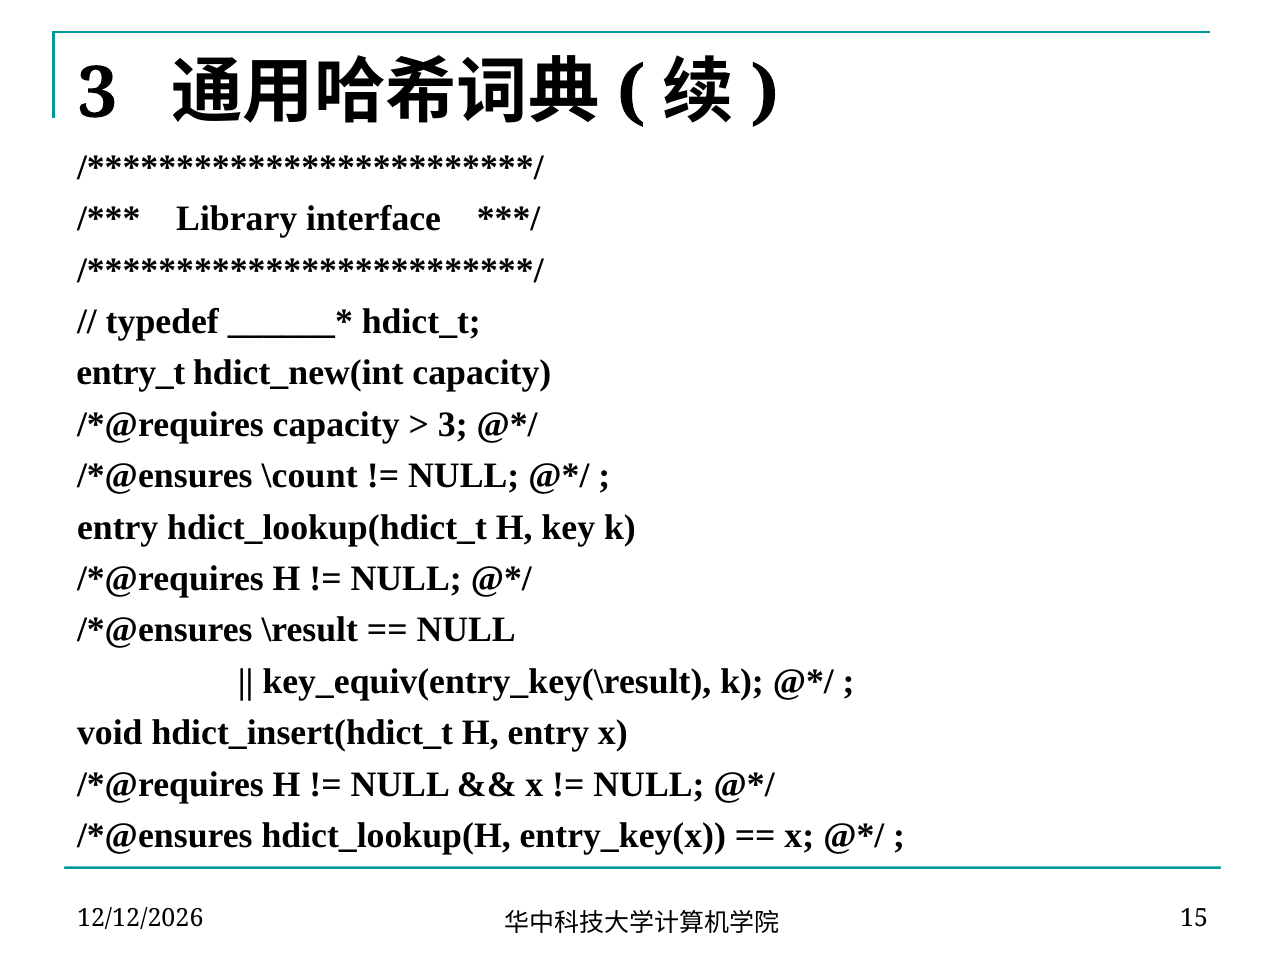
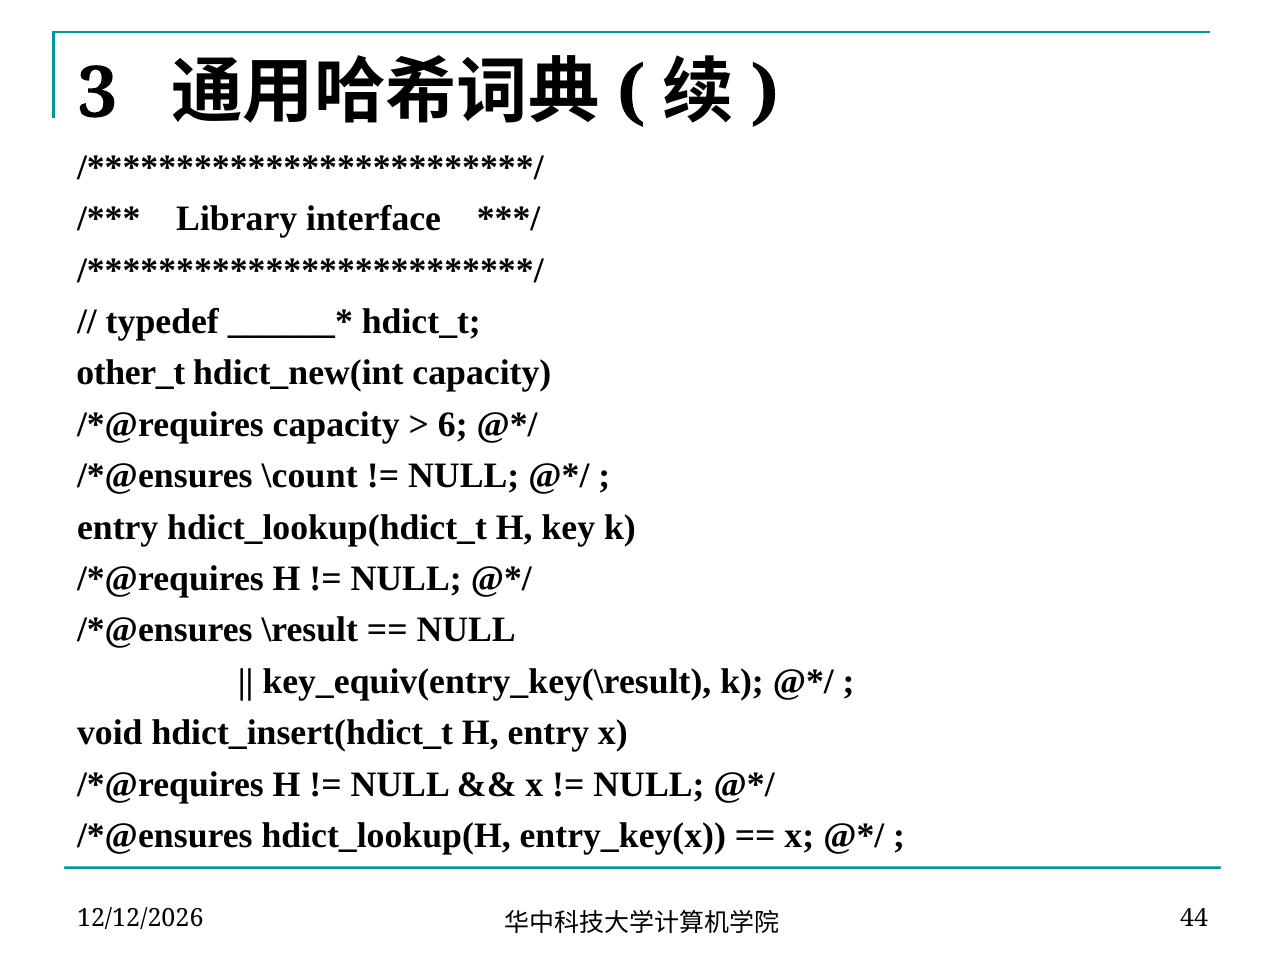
entry_t: entry_t -> other_t (131, 373)
3: 3 -> 6 (453, 424)
15: 15 -> 44 (1194, 918)
